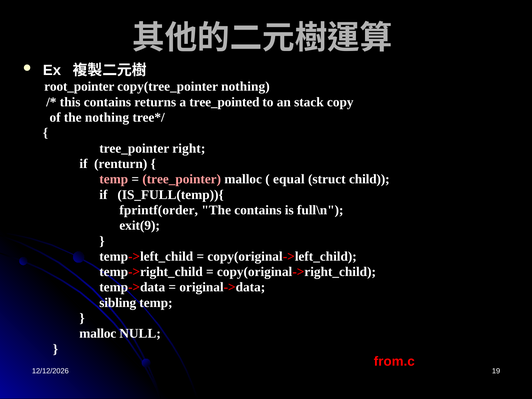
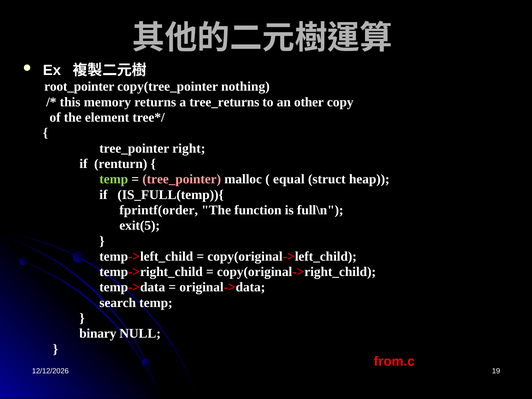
this contains: contains -> memory (107, 102)
tree_pointed: tree_pointed -> tree_returns (224, 102)
stack: stack -> other (309, 102)
the nothing: nothing -> element (107, 117)
temp colour: pink -> light green (114, 179)
child: child -> heap (369, 179)
The contains: contains -> function (258, 210)
exit(9: exit(9 -> exit(5 (140, 226)
sibling: sibling -> search (118, 303)
malloc: malloc -> binary (98, 334)
